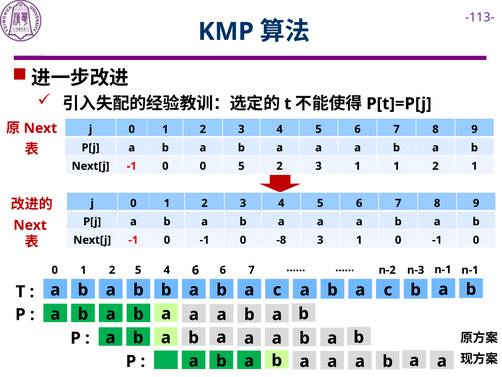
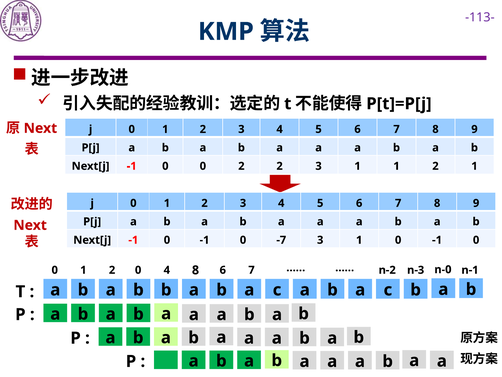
0 5: 5 -> 2 (241, 166)
-8: -8 -> -7 (281, 240)
n-1: n-1 -> n-0 (443, 269)
2 5: 5 -> 0 (138, 270)
4 6: 6 -> 8 (195, 270)
